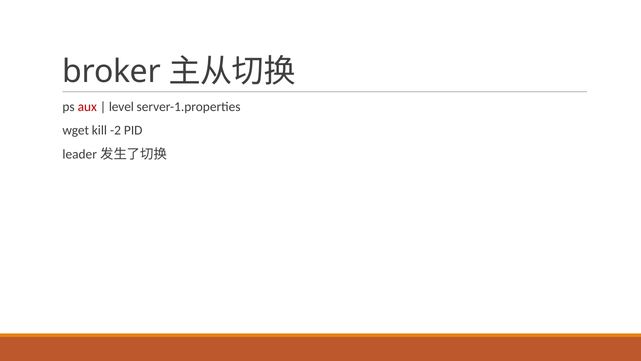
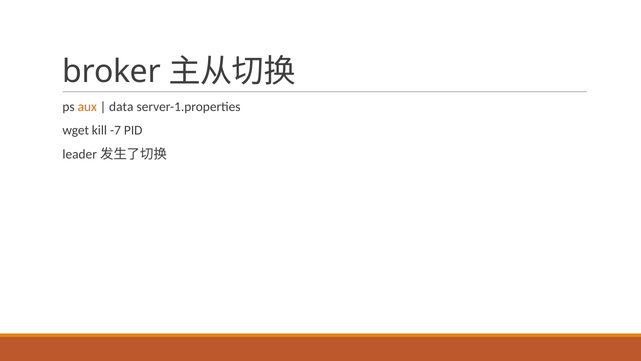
aux colour: red -> orange (87, 107)
level: level -> data (121, 107)
-2: -2 -> -7 (115, 130)
